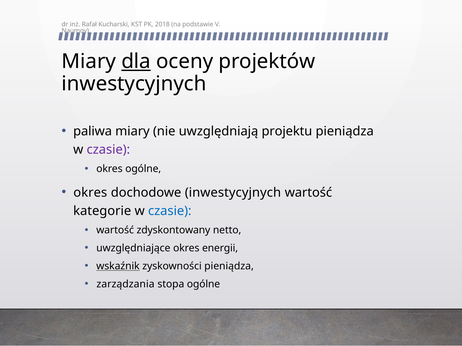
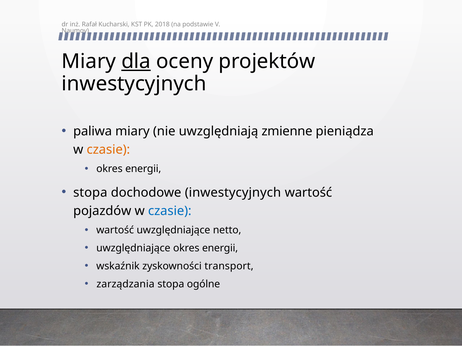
projektu: projektu -> zmienne (287, 131)
czasie colour: purple -> orange (108, 150)
ogólne: ogólne -> energii (143, 169)
okres: okres -> stopa (90, 193)
kategorie: kategorie -> pojazdów (102, 211)
wartość zdyskontowany: zdyskontowany -> uwzględniające (173, 231)
wskaźnik underline: present -> none (118, 266)
zyskowności pieniądza: pieniądza -> transport (229, 266)
